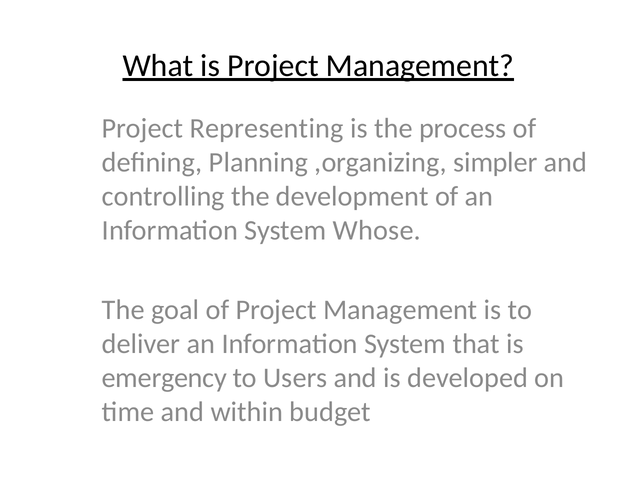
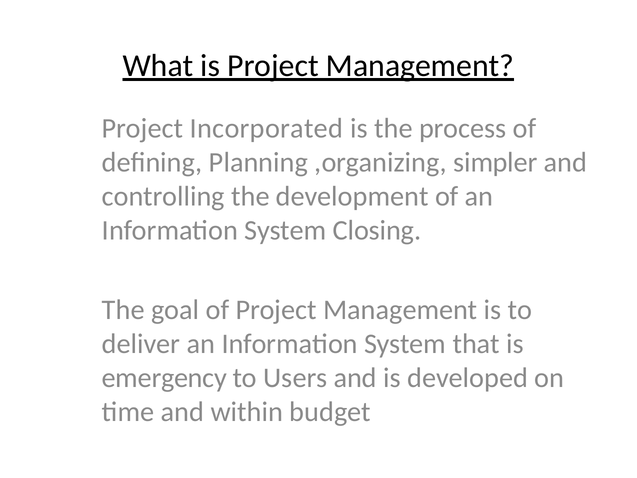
Representing: Representing -> Incorporated (266, 128)
Whose: Whose -> Closing (377, 230)
